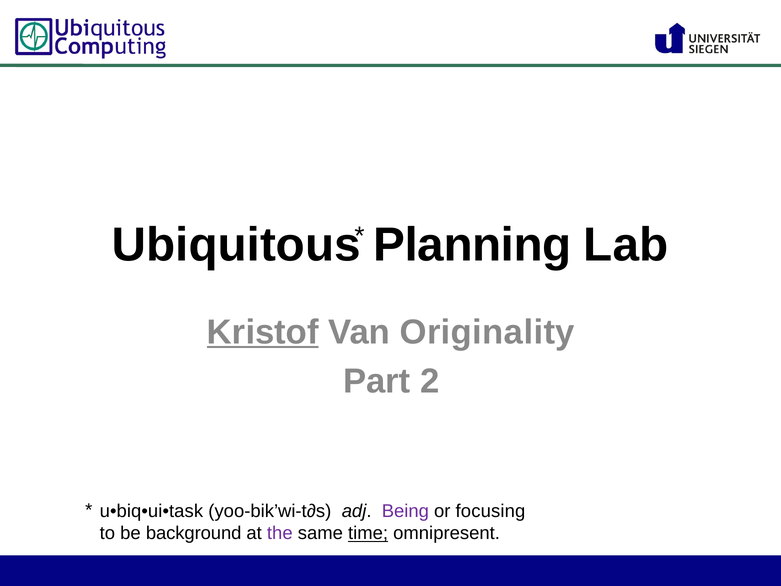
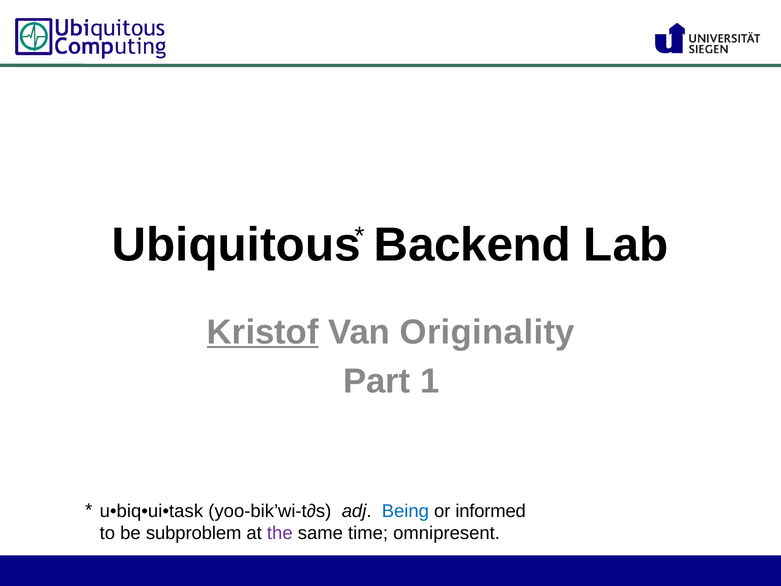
Planning: Planning -> Backend (472, 245)
2: 2 -> 1 (430, 381)
Being colour: purple -> blue (405, 511)
focusing: focusing -> informed (491, 511)
background: background -> subproblem (194, 533)
time underline: present -> none (368, 533)
